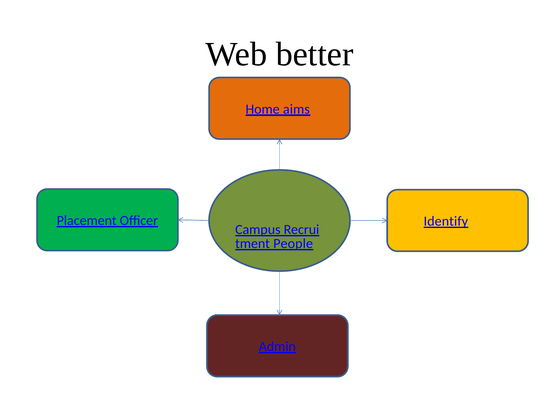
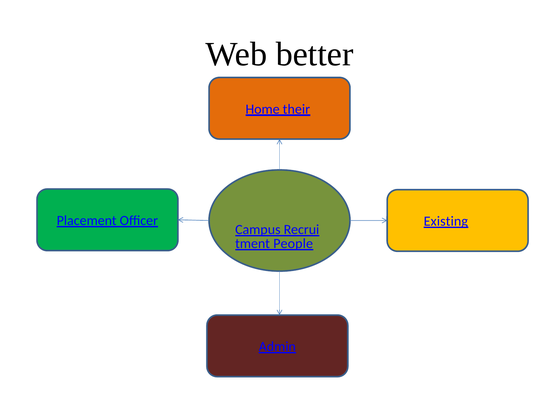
aims: aims -> their (296, 109)
Identify: Identify -> Existing (446, 221)
